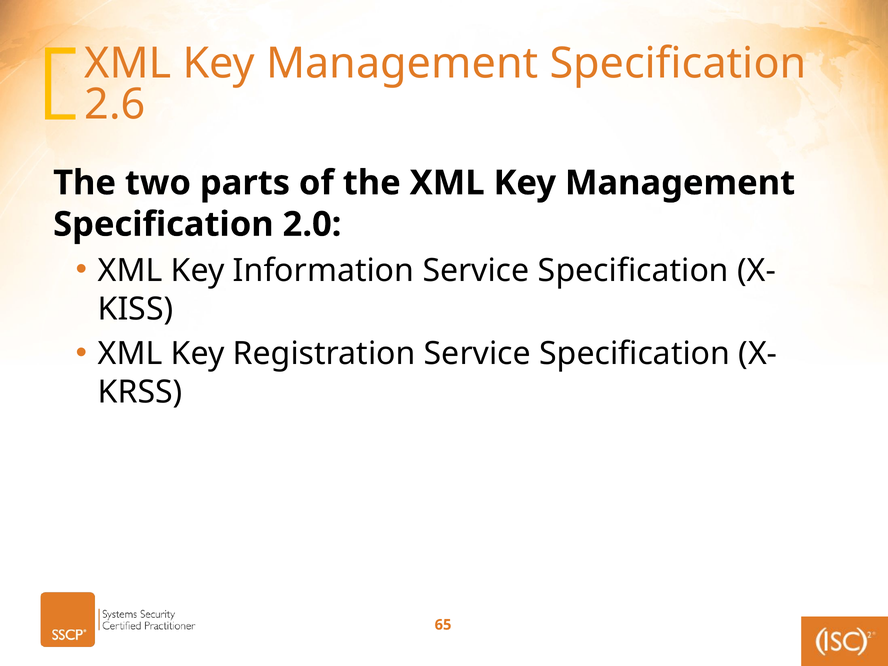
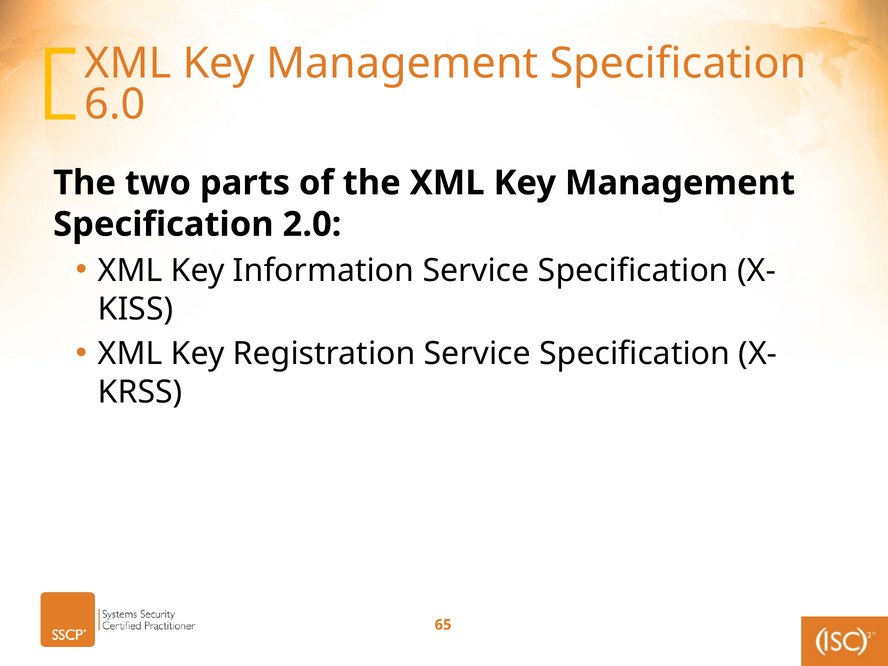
2.6: 2.6 -> 6.0 (115, 105)
